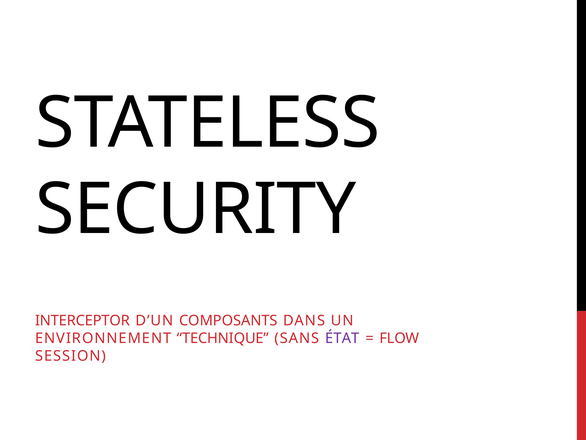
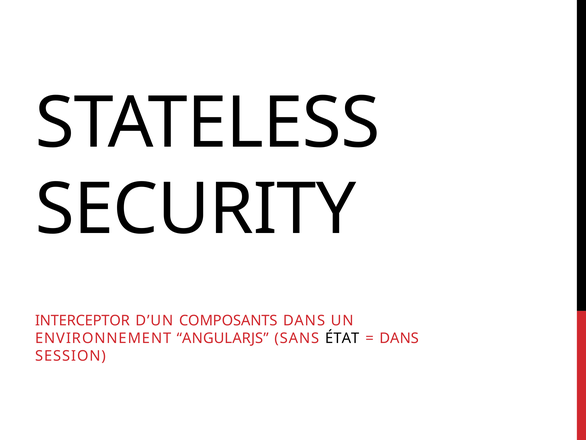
TECHNIQUE: TECHNIQUE -> ANGULARJS (223, 338)
ÉTAT colour: purple -> black (342, 338)
FLOW: FLOW -> DANS (399, 338)
